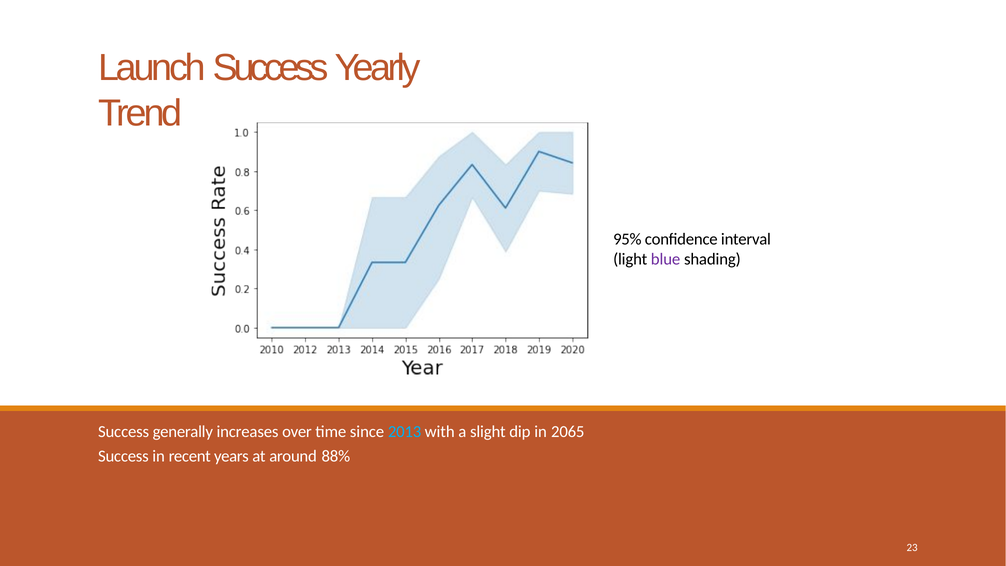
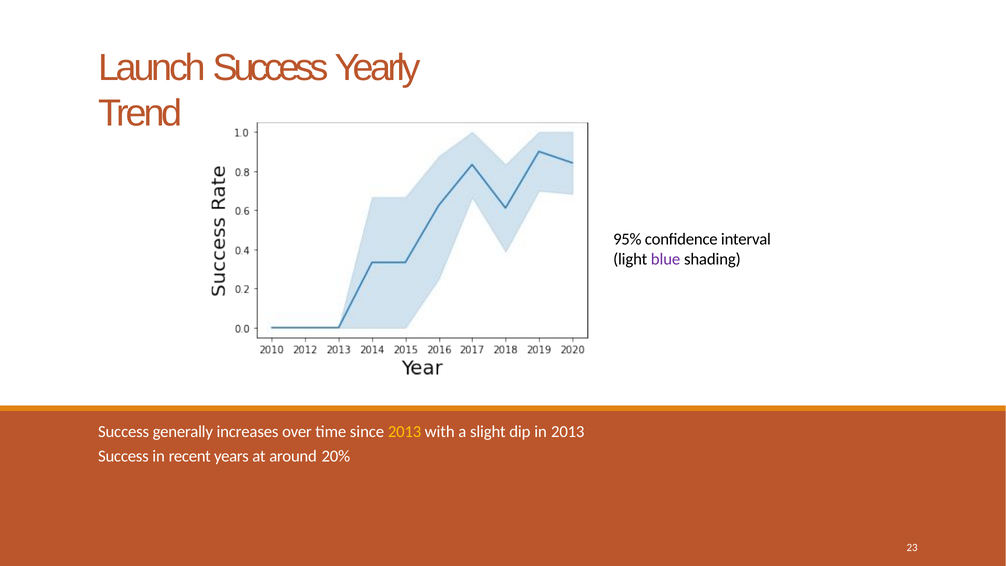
2013 colour: light blue -> yellow (405, 432)
in 2065: 2065 -> 2013 (568, 432)
88%: 88% -> 20% (336, 456)
